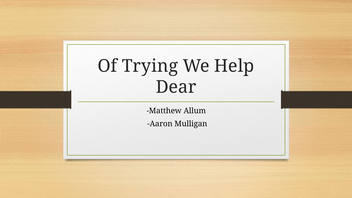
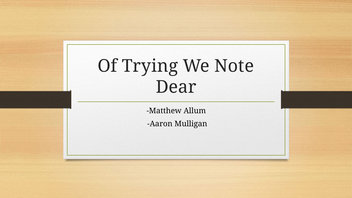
Help: Help -> Note (234, 66)
